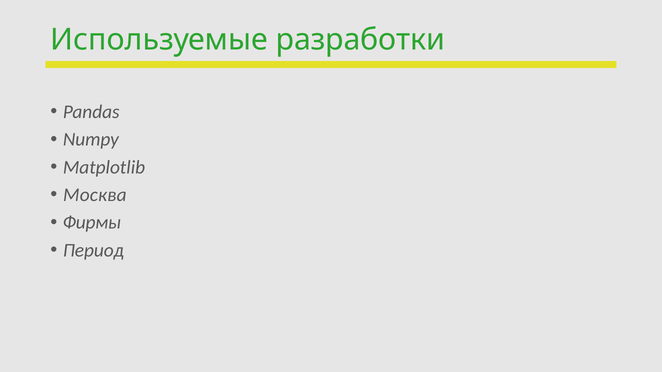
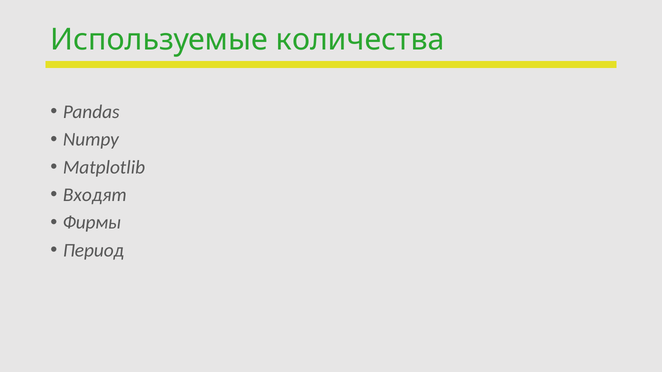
разработки: разработки -> количества (360, 40)
Москва: Москва -> Входят (95, 195)
